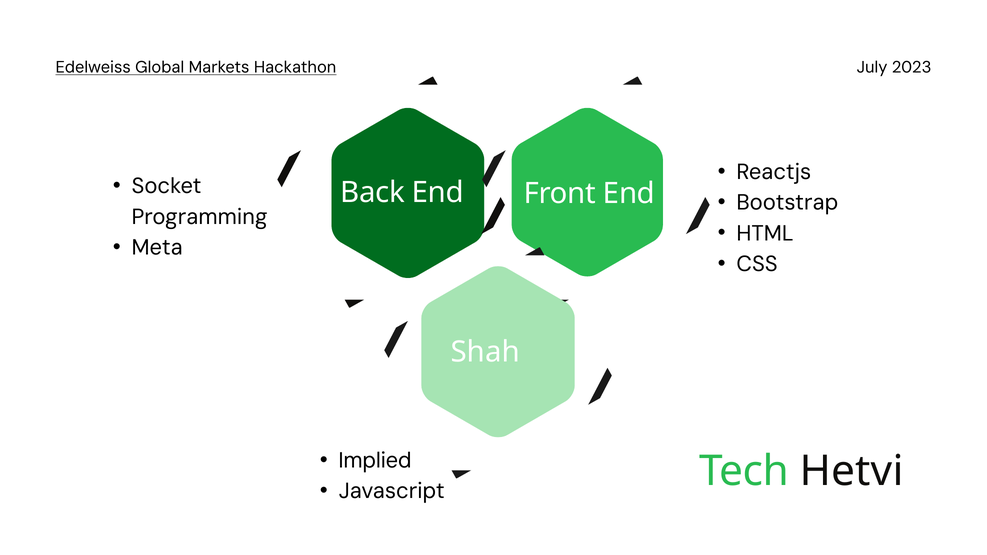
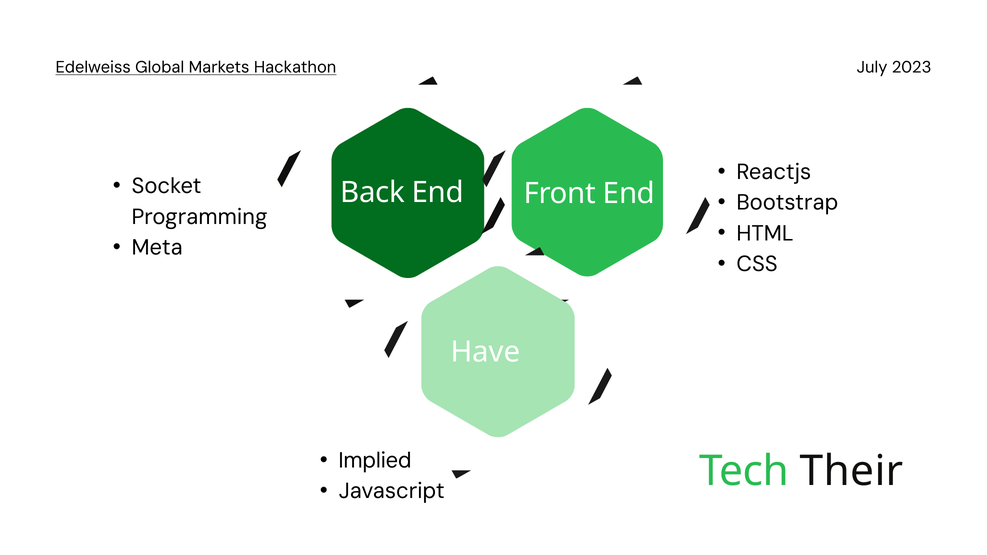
Shah: Shah -> Have (485, 352)
Hetvi: Hetvi -> Their (852, 471)
